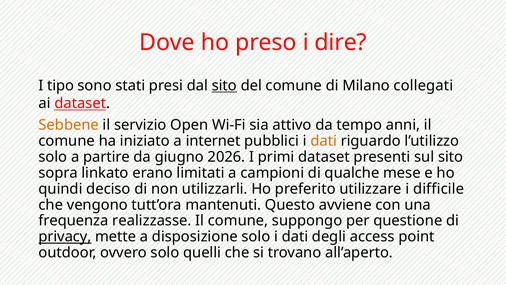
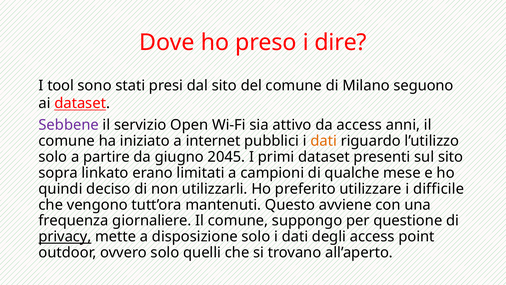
tipo: tipo -> tool (61, 86)
sito underline: present -> none (224, 86)
collegati: collegati -> seguono (424, 86)
Sebbene colour: orange -> purple (69, 125)
da tempo: tempo -> access (359, 125)
2026: 2026 -> 2045 (226, 157)
realizzasse: realizzasse -> giornaliere (152, 220)
